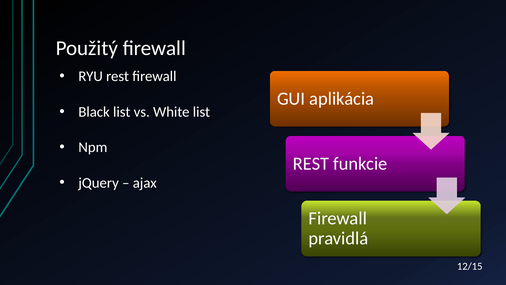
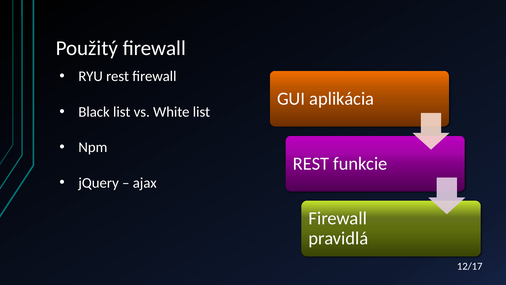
12/15: 12/15 -> 12/17 (470, 266)
